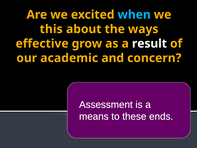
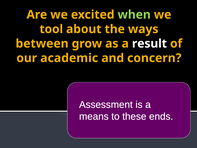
when colour: light blue -> light green (134, 15)
this: this -> tool (51, 29)
effective: effective -> between (42, 44)
